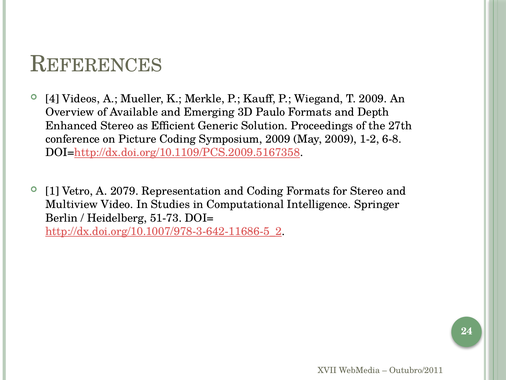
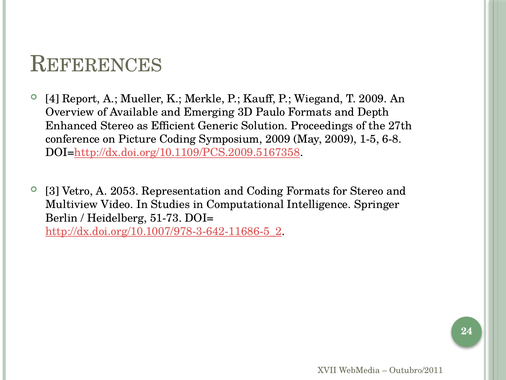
Videos: Videos -> Report (81, 99)
1-2: 1-2 -> 1-5 (370, 139)
1: 1 -> 3 (52, 191)
2079: 2079 -> 2053 (124, 191)
